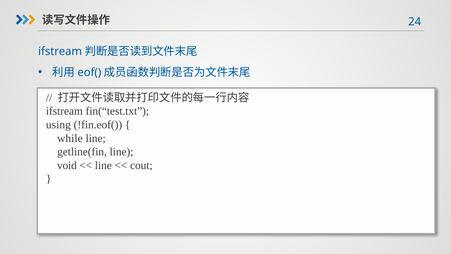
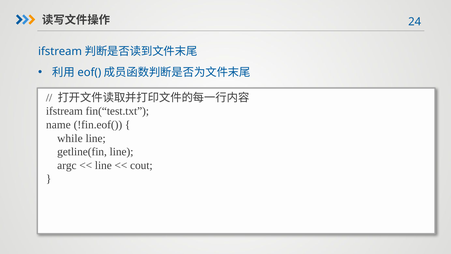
using: using -> name (58, 125)
void: void -> argc (67, 165)
